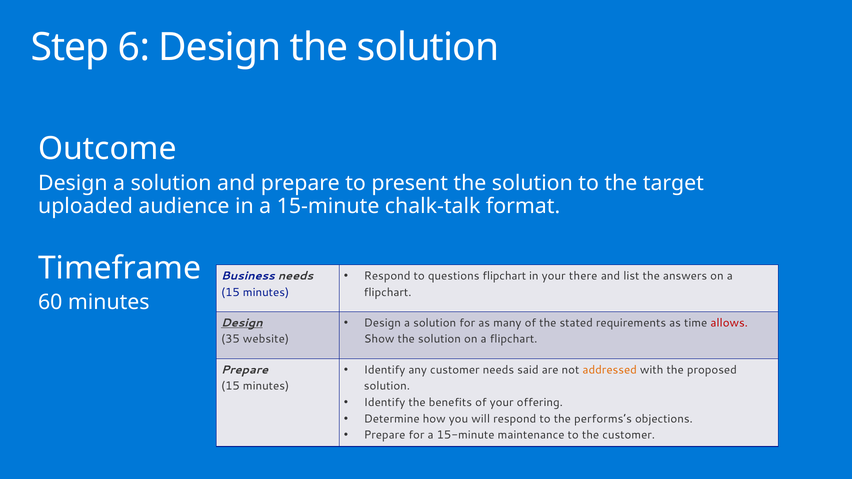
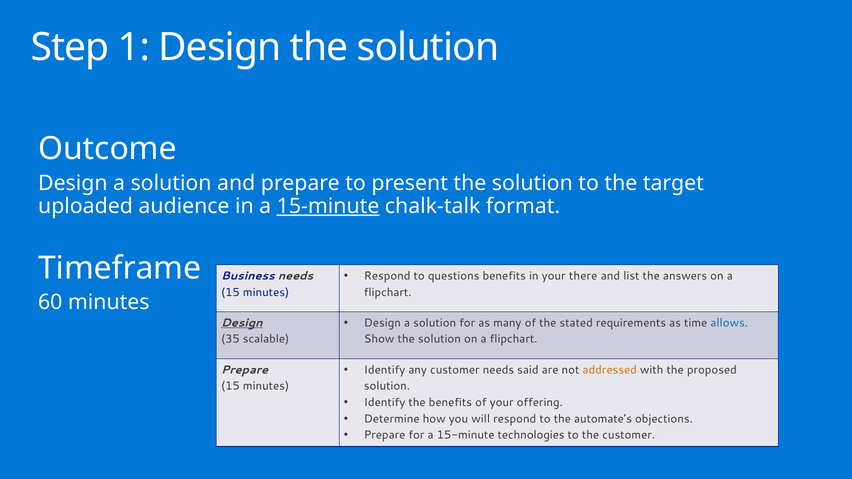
6: 6 -> 1 (134, 48)
15-minute underline: none -> present (328, 206)
questions flipchart: flipchart -> benefits (504, 276)
allows colour: red -> blue (729, 323)
website: website -> scalable (266, 339)
performs’s: performs’s -> automate’s (603, 419)
maintenance: maintenance -> technologies (531, 435)
